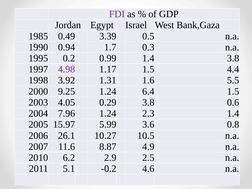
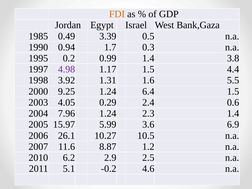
FDI colour: purple -> orange (117, 14)
0.29 3.8: 3.8 -> 2.4 (148, 102)
0.8: 0.8 -> 6.9 (233, 125)
4.9: 4.9 -> 1.2 (148, 147)
